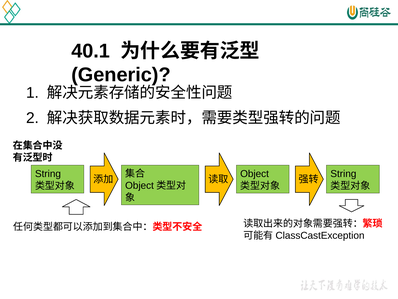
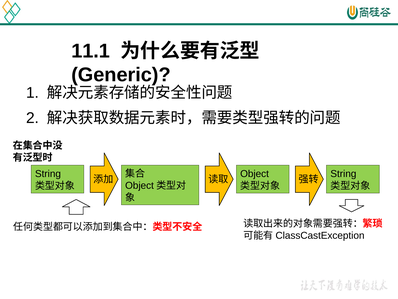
40.1: 40.1 -> 11.1 (91, 51)
